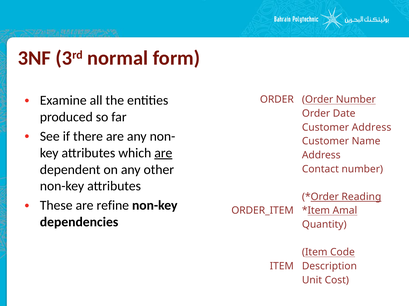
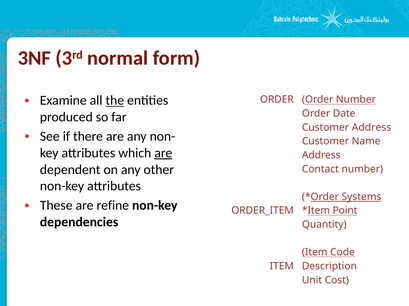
the underline: none -> present (115, 101)
Reading: Reading -> Systems (361, 197)
Amal: Amal -> Point (345, 211)
